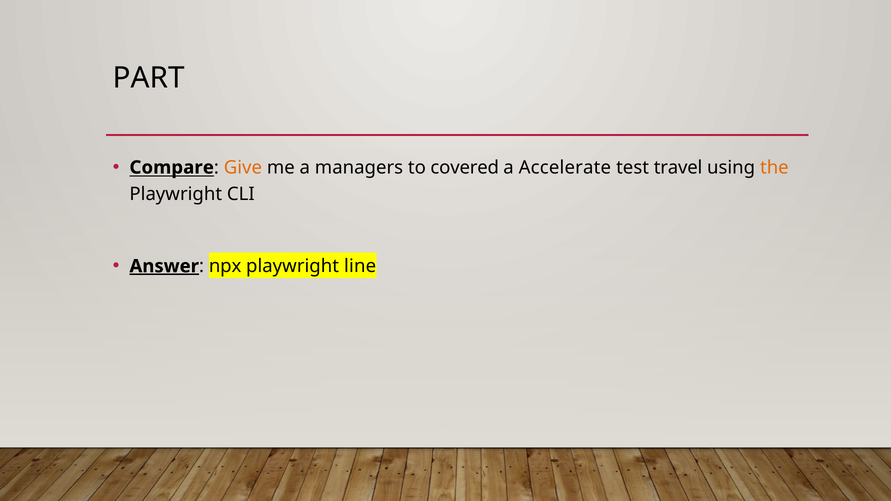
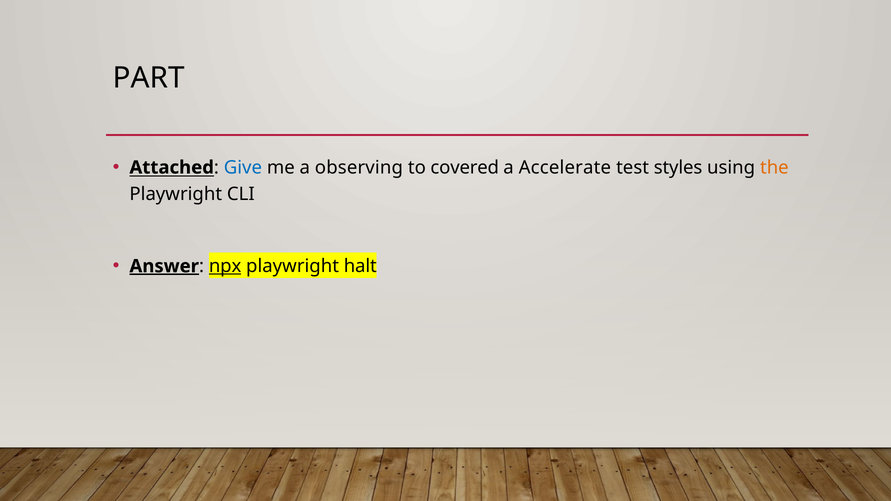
Compare: Compare -> Attached (172, 168)
Give colour: orange -> blue (243, 168)
managers: managers -> observing (359, 168)
travel: travel -> styles (678, 168)
npx underline: none -> present (225, 266)
line: line -> halt (360, 266)
